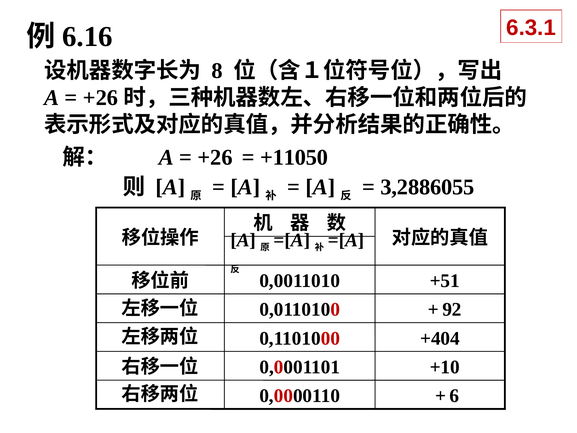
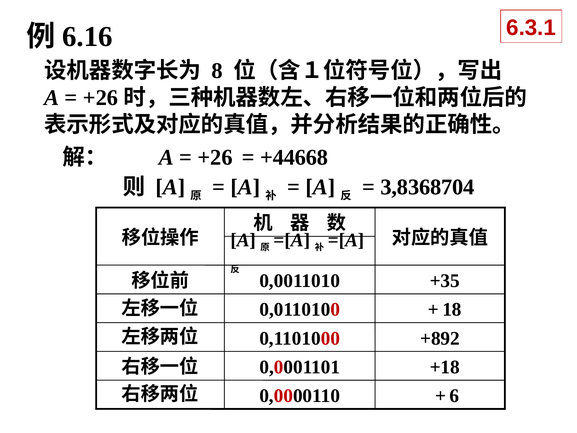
+11050: +11050 -> +44668 (294, 157)
3,2886055: 3,2886055 -> 3,8368704 (428, 187)
+51: +51 -> +35 (445, 281)
92: 92 -> 18 (452, 309)
+404: +404 -> +892 (440, 338)
+10: +10 -> +18 (445, 367)
